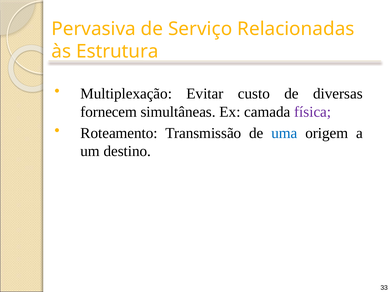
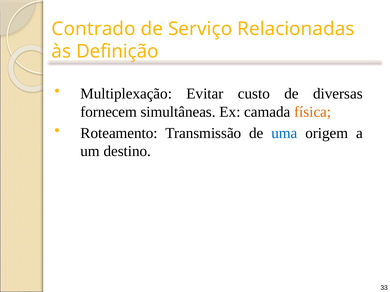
Pervasiva: Pervasiva -> Contrado (94, 29)
Estrutura: Estrutura -> Definição (117, 52)
física colour: purple -> orange (313, 112)
